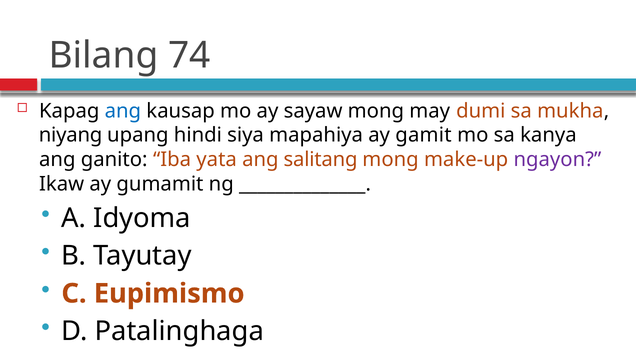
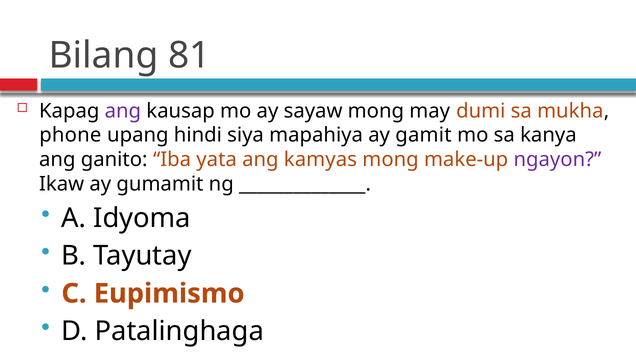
74: 74 -> 81 (189, 55)
ang colour: blue -> purple (123, 111)
niyang: niyang -> phone (70, 135)
salitang: salitang -> kamyas (320, 160)
